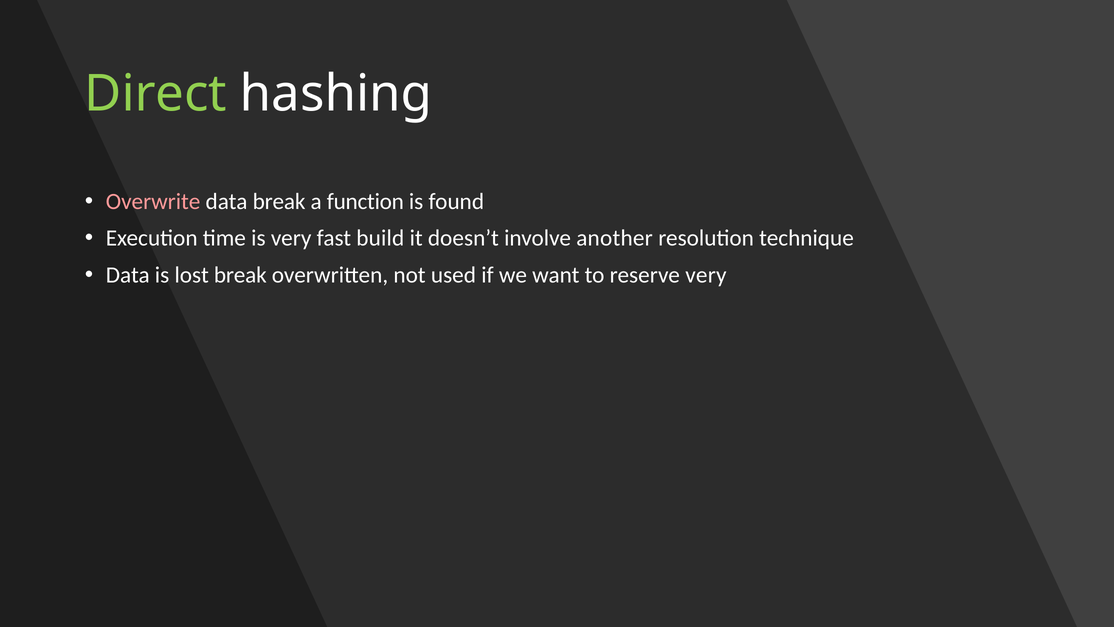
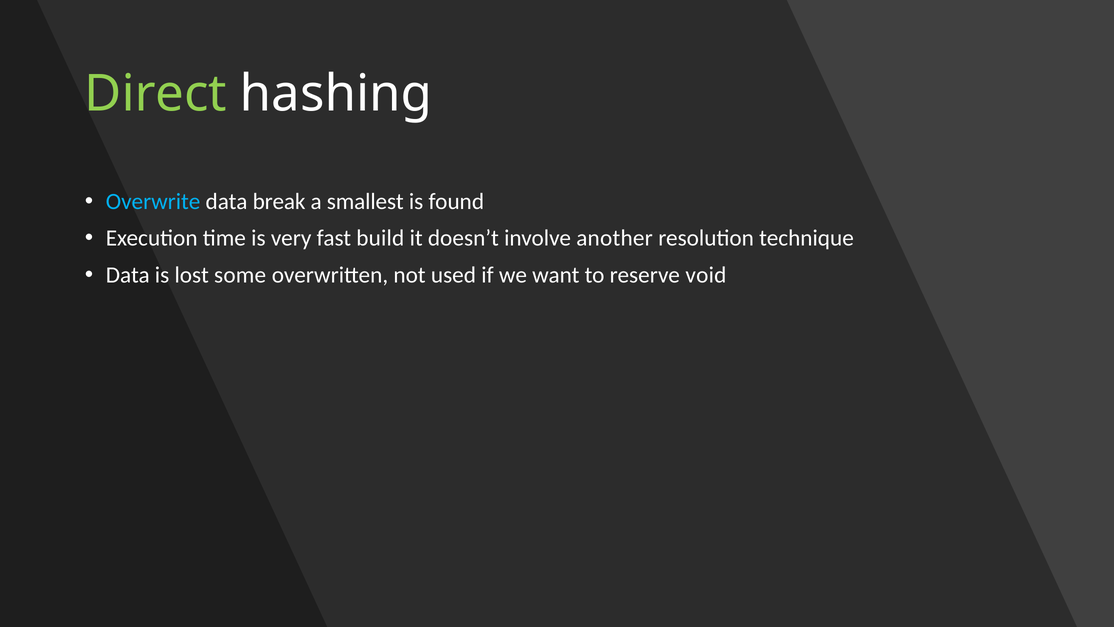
Overwrite colour: pink -> light blue (153, 201)
function: function -> smallest (365, 201)
lost break: break -> some (240, 275)
reserve very: very -> void (706, 275)
